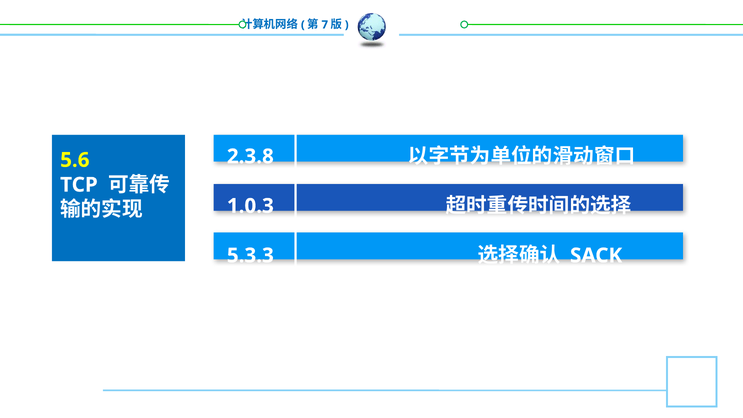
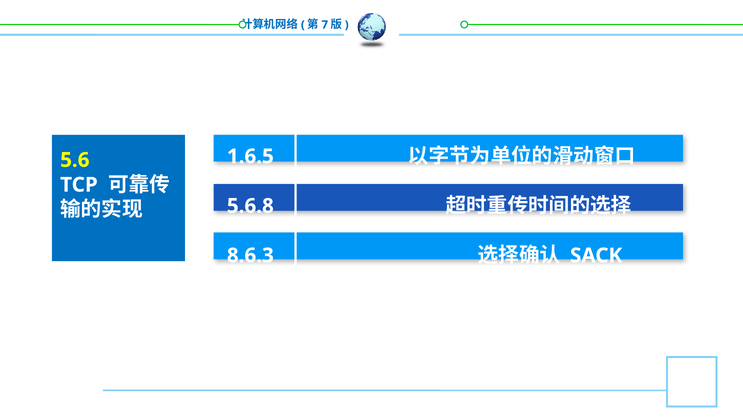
2.3.8: 2.3.8 -> 1.6.5 (250, 156)
1.0.3: 1.0.3 -> 5.6.8 (250, 206)
5.3.3: 5.3.3 -> 8.6.3 (250, 256)
